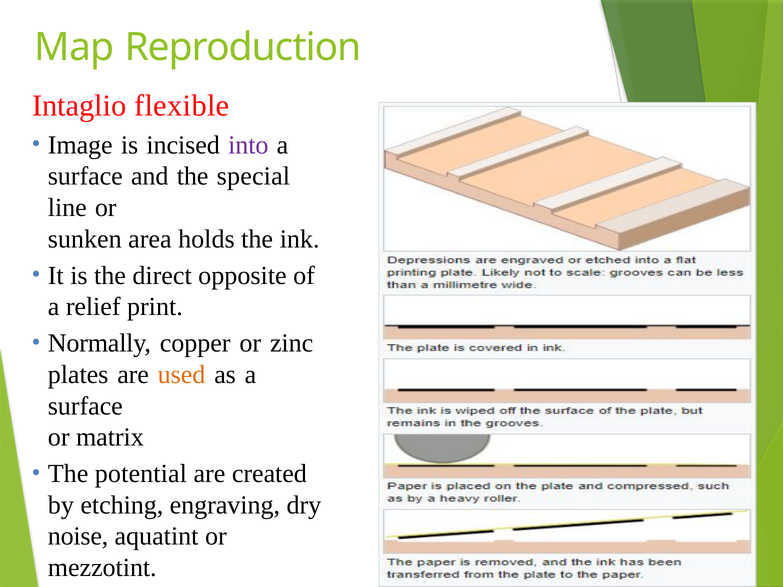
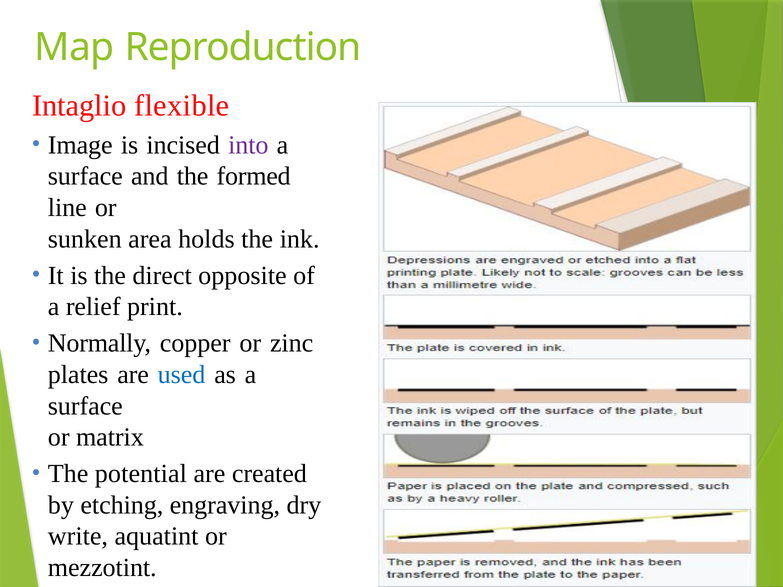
special: special -> formed (254, 176)
used colour: orange -> blue (182, 375)
noise: noise -> write (78, 537)
